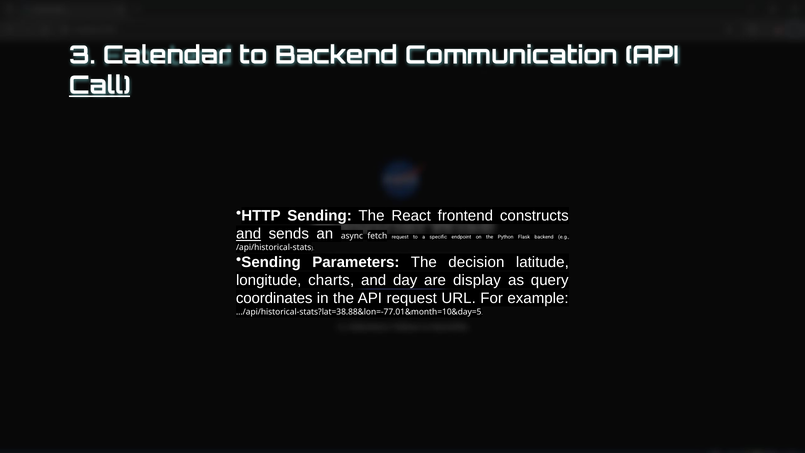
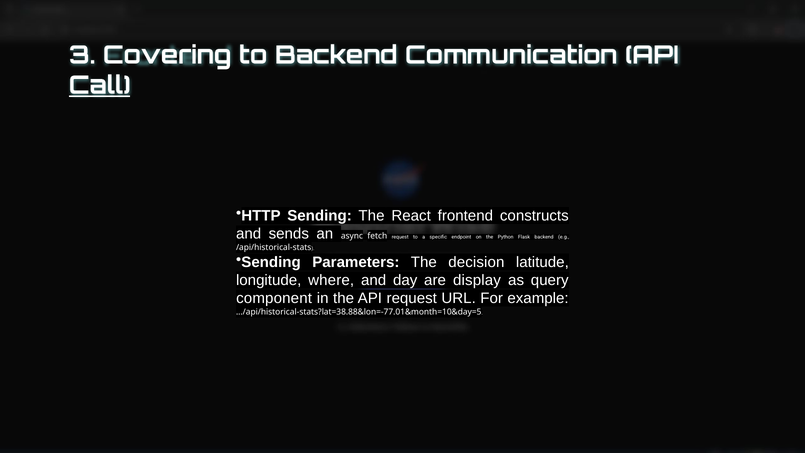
Calendar: Calendar -> Covering (167, 55)
and underline: present -> none (249, 234)
charts: charts -> where (331, 280)
coordinates: coordinates -> component (274, 298)
